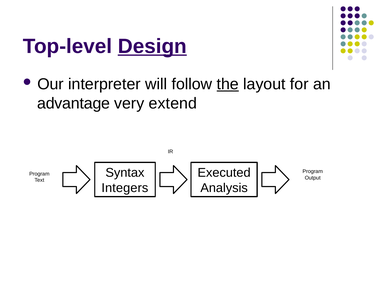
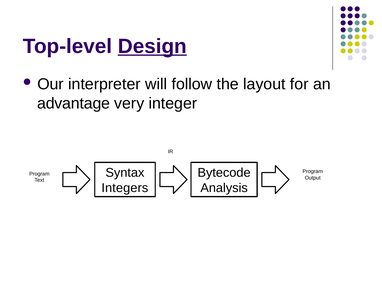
the underline: present -> none (228, 84)
extend: extend -> integer (173, 103)
Executed: Executed -> Bytecode (224, 173)
